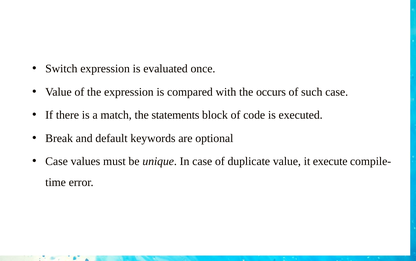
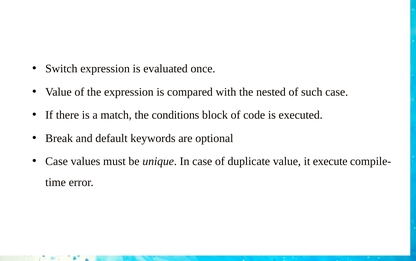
occurs: occurs -> nested (271, 92)
statements: statements -> conditions (175, 115)
